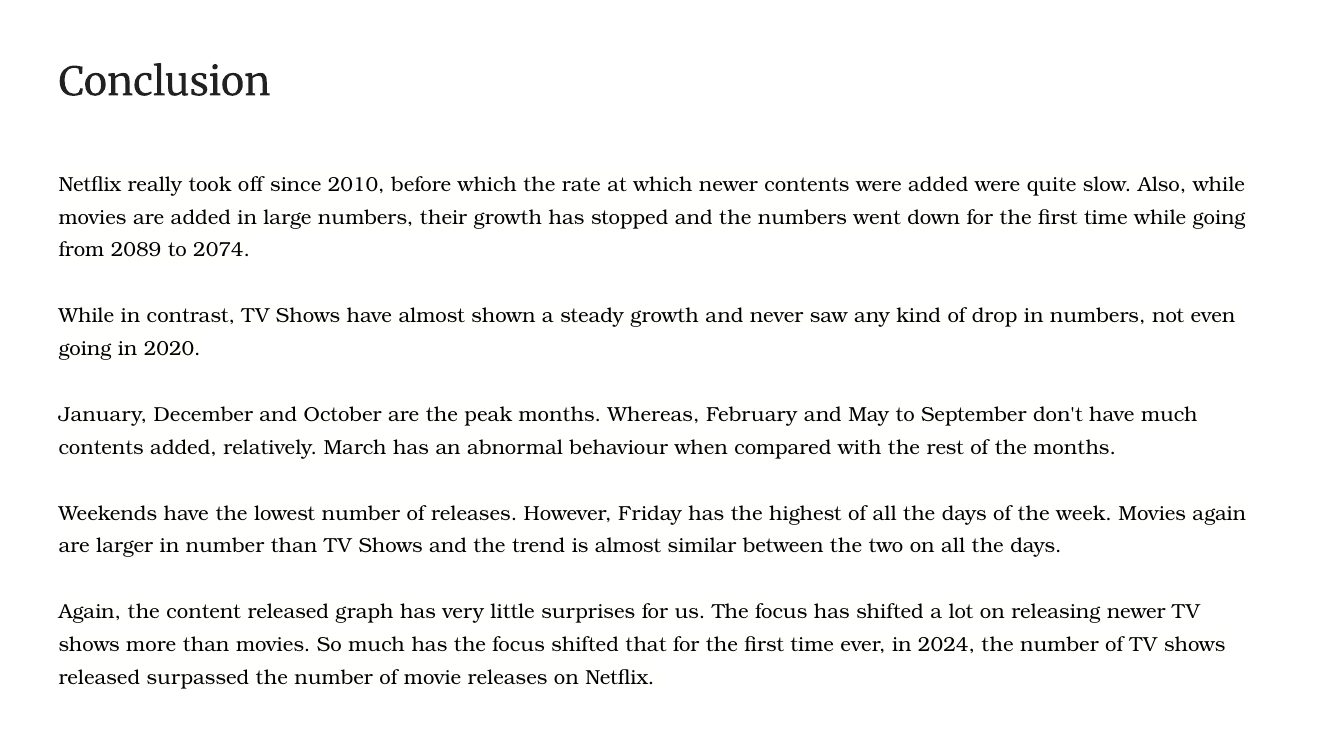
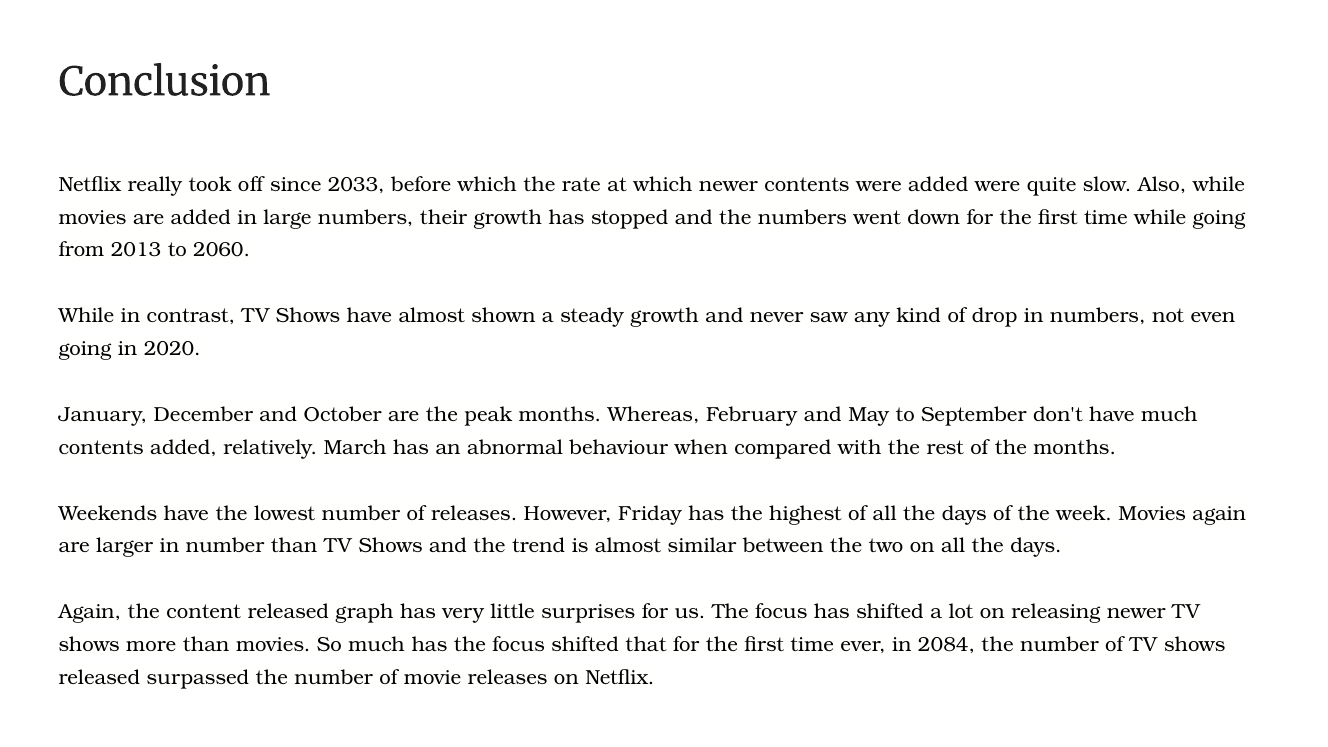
2010: 2010 -> 2033 (356, 185)
2089: 2089 -> 2013 (136, 250)
2074: 2074 -> 2060 (222, 250)
2024: 2024 -> 2084 (947, 645)
